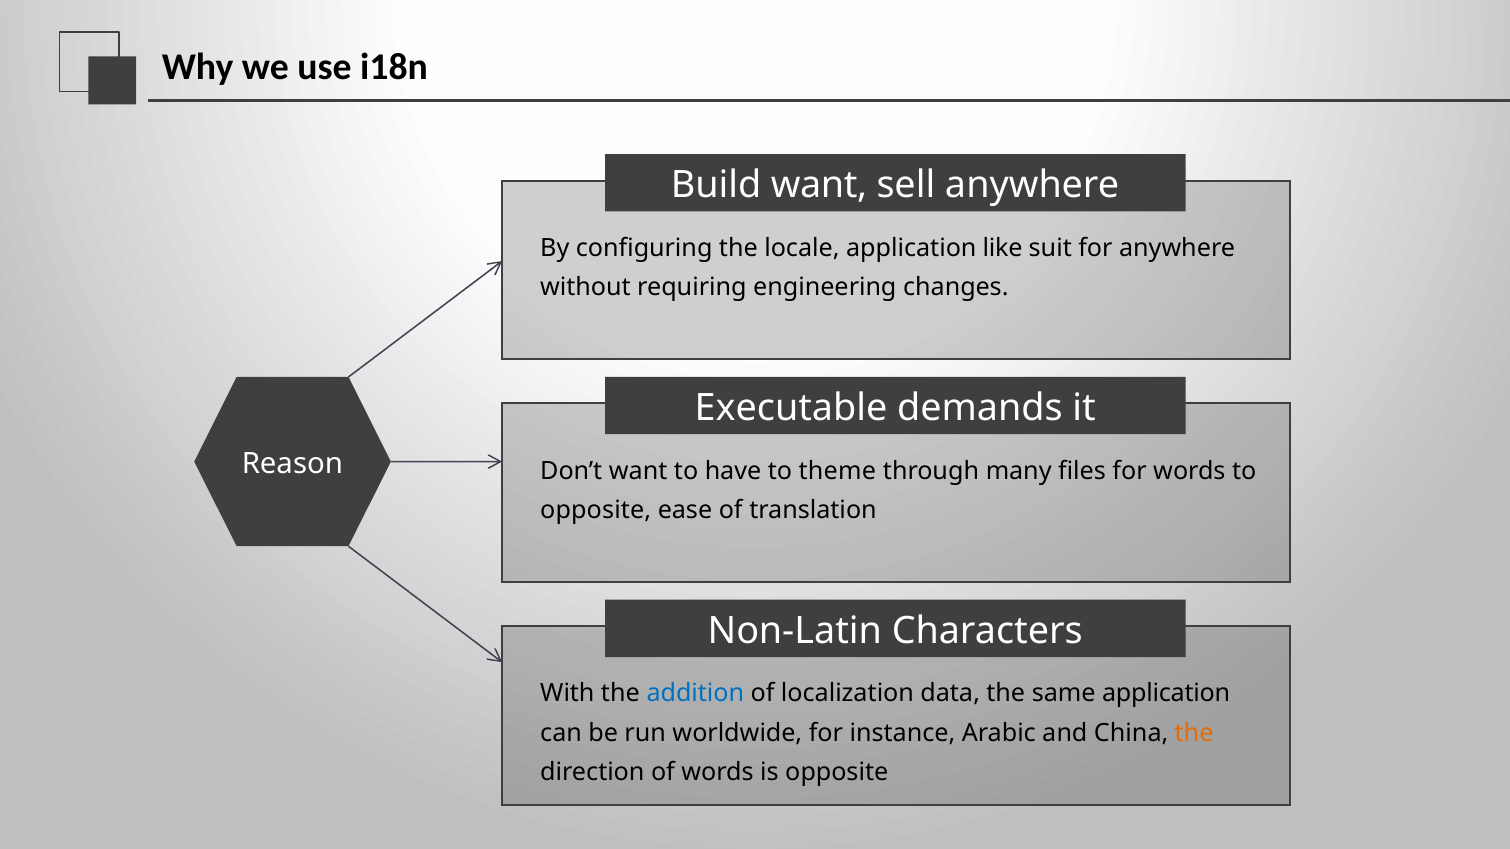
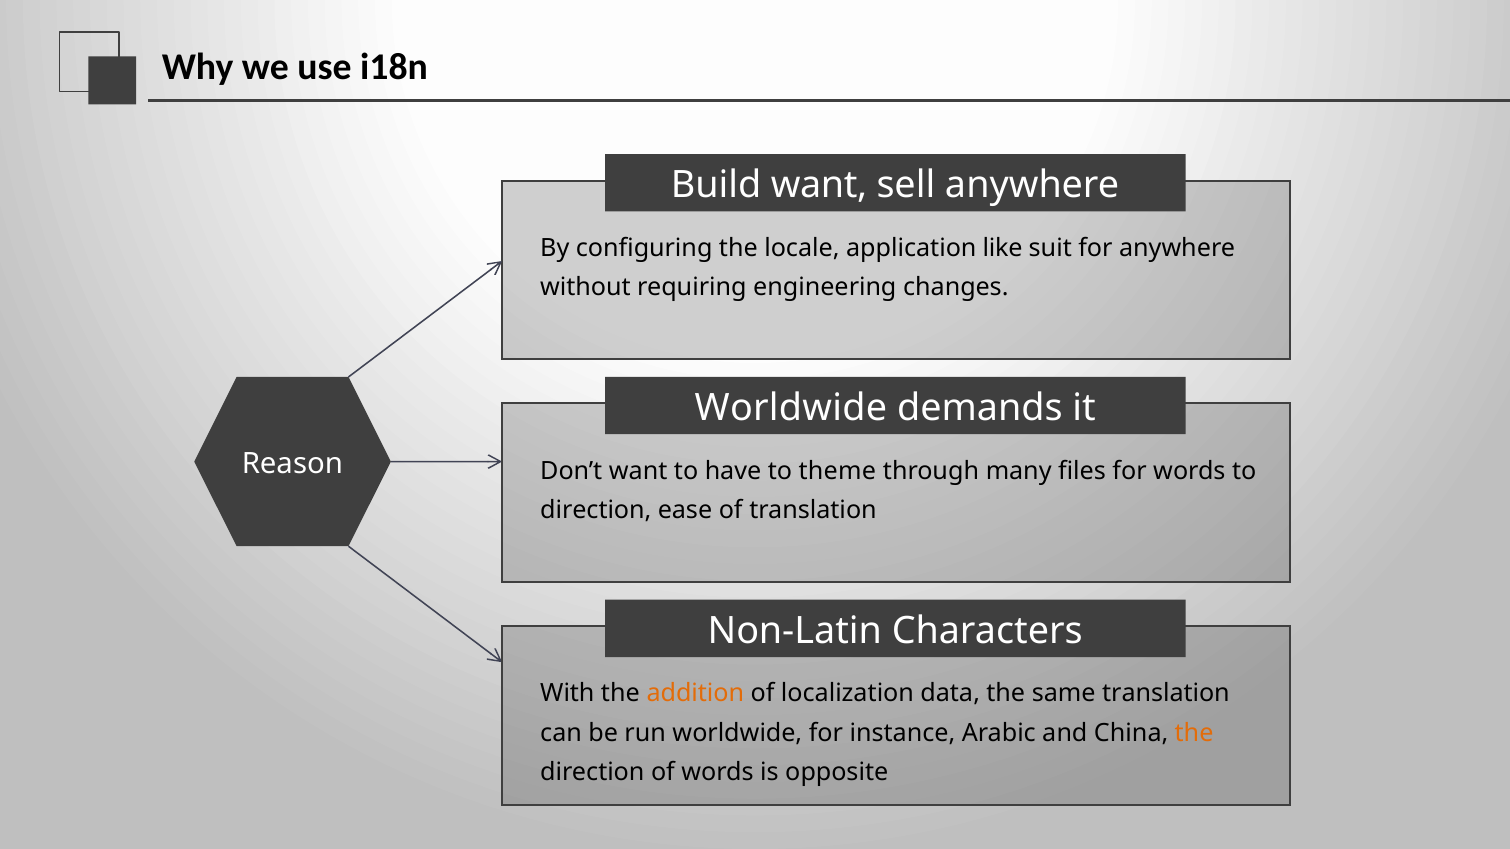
Executable: Executable -> Worldwide (791, 408)
opposite: opposite -> direction (596, 510)
addition colour: blue -> orange (695, 694)
same application: application -> translation (1166, 694)
